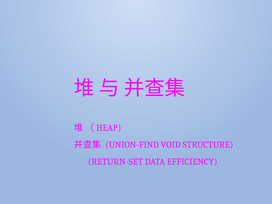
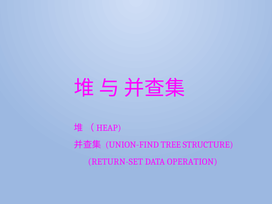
VOID: VOID -> TREE (171, 145)
EFFICIENCY: EFFICIENCY -> OPERATION (192, 162)
